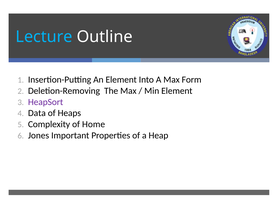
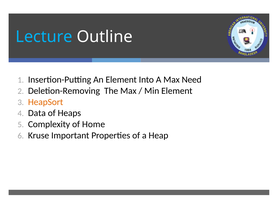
Form: Form -> Need (192, 79)
HeapSort colour: purple -> orange (46, 102)
Jones: Jones -> Kruse (39, 135)
